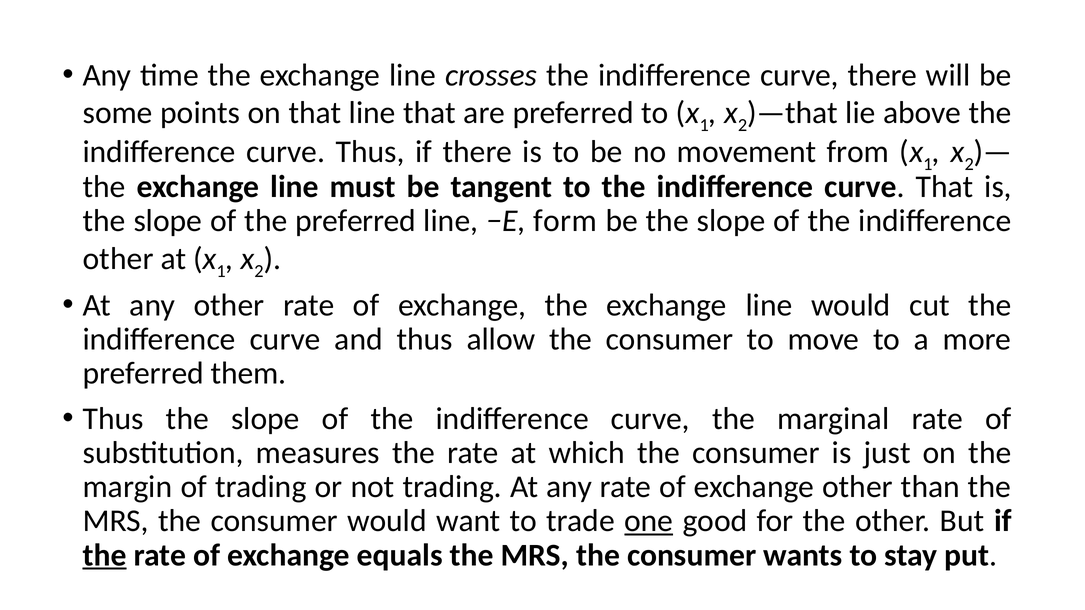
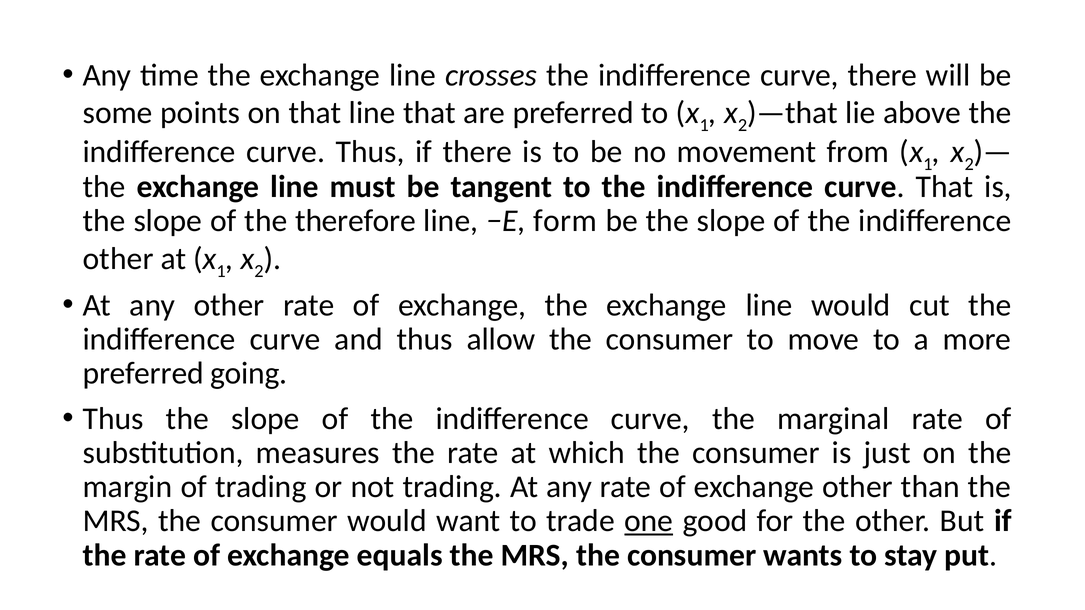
the preferred: preferred -> therefore (356, 221)
them: them -> going (249, 373)
the underline: present -> none (105, 555)
